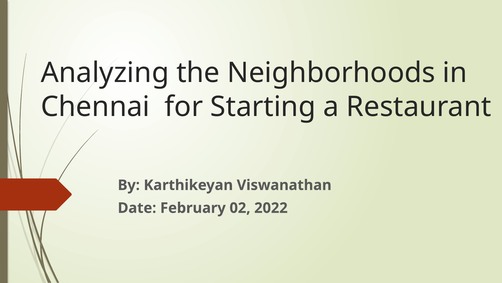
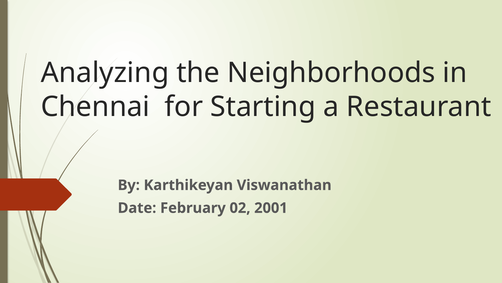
2022: 2022 -> 2001 (271, 208)
